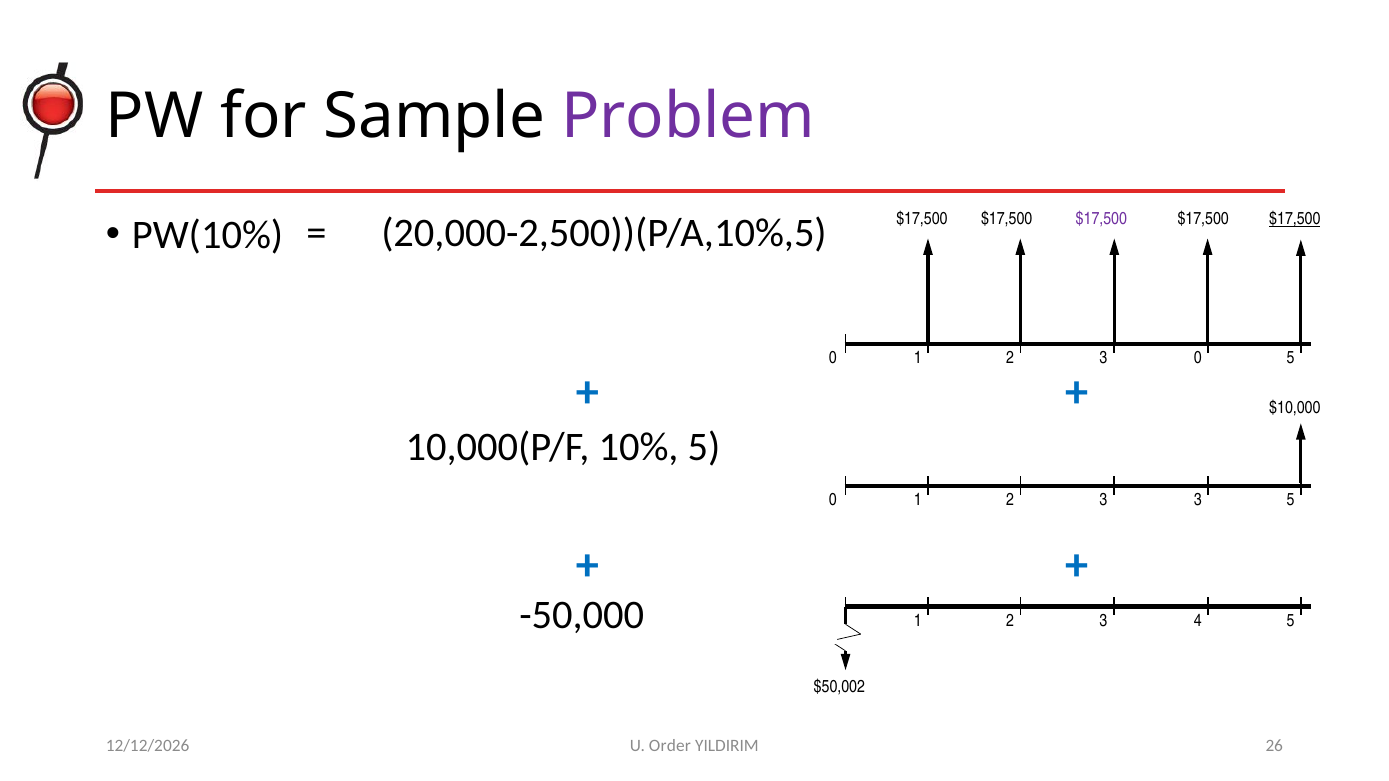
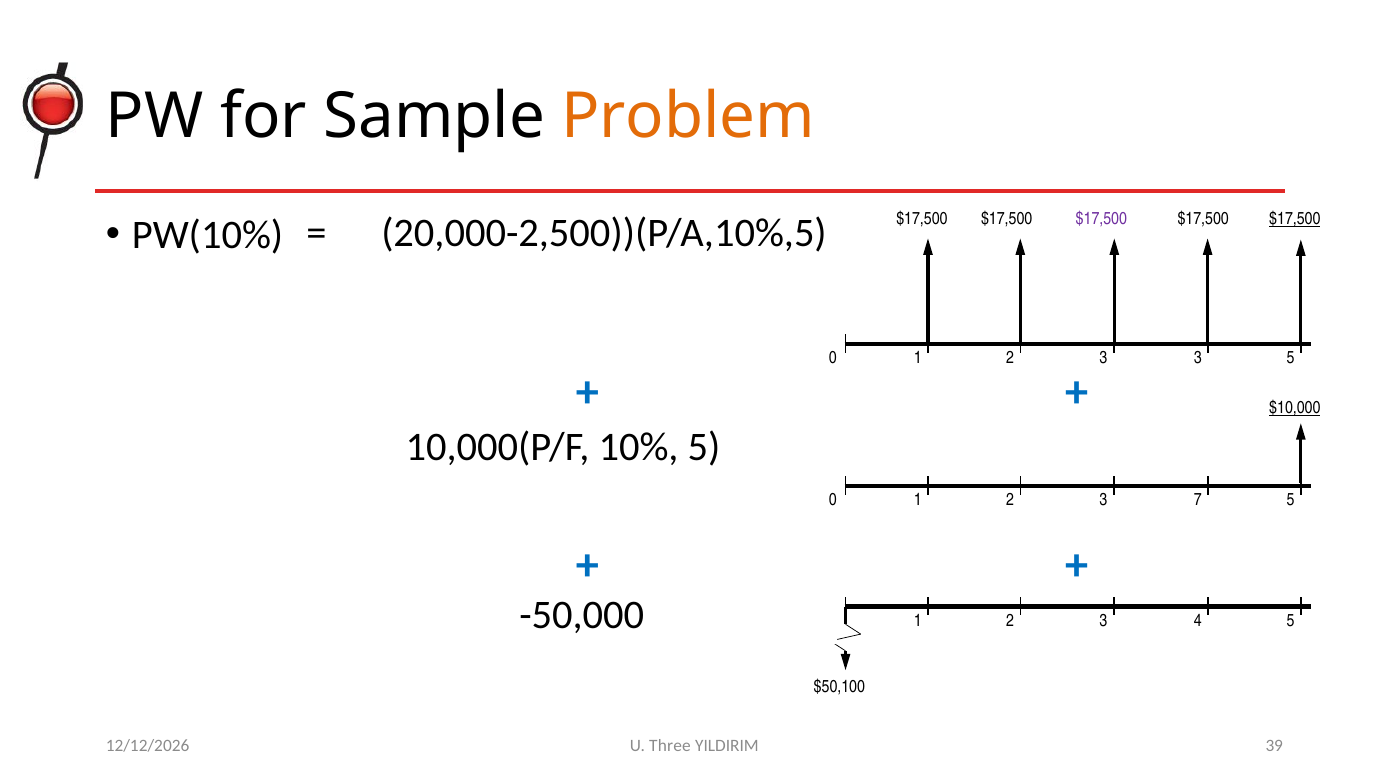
Problem colour: purple -> orange (688, 117)
3 0: 0 -> 3 (1198, 358)
$10,000 underline: none -> present (1295, 408)
3 3: 3 -> 7 (1198, 500)
$50,002: $50,002 -> $50,100 (839, 687)
Order: Order -> Three (670, 746)
26: 26 -> 39 (1274, 746)
